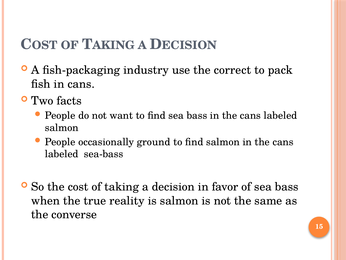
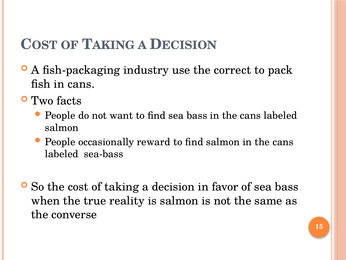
ground: ground -> reward (154, 142)
